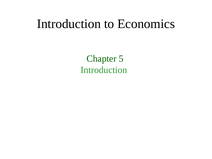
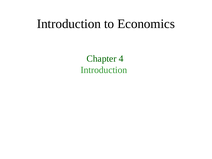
5: 5 -> 4 (121, 59)
